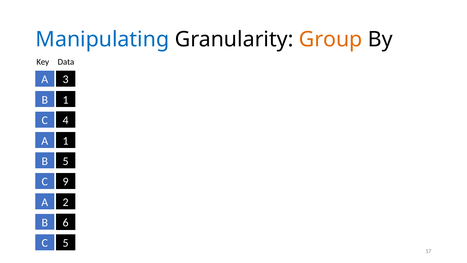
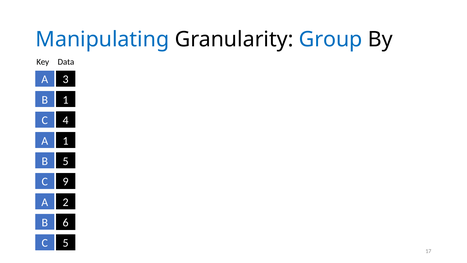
Group colour: orange -> blue (331, 39)
